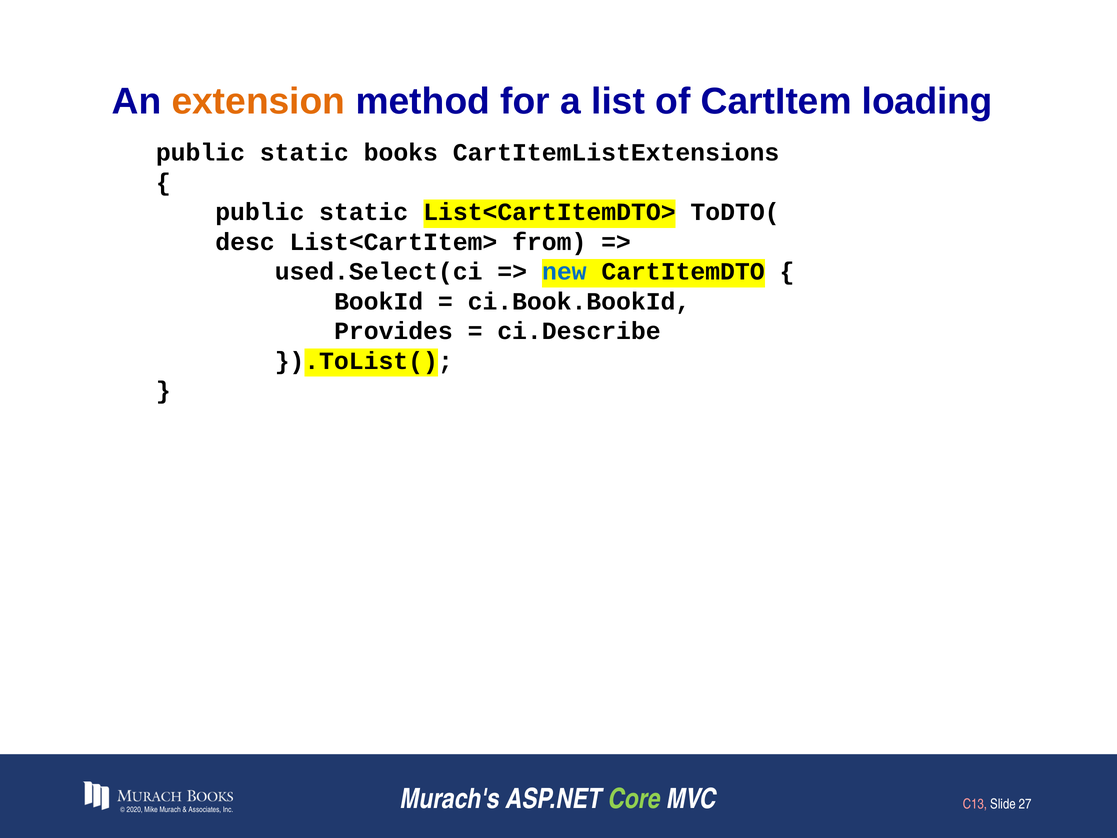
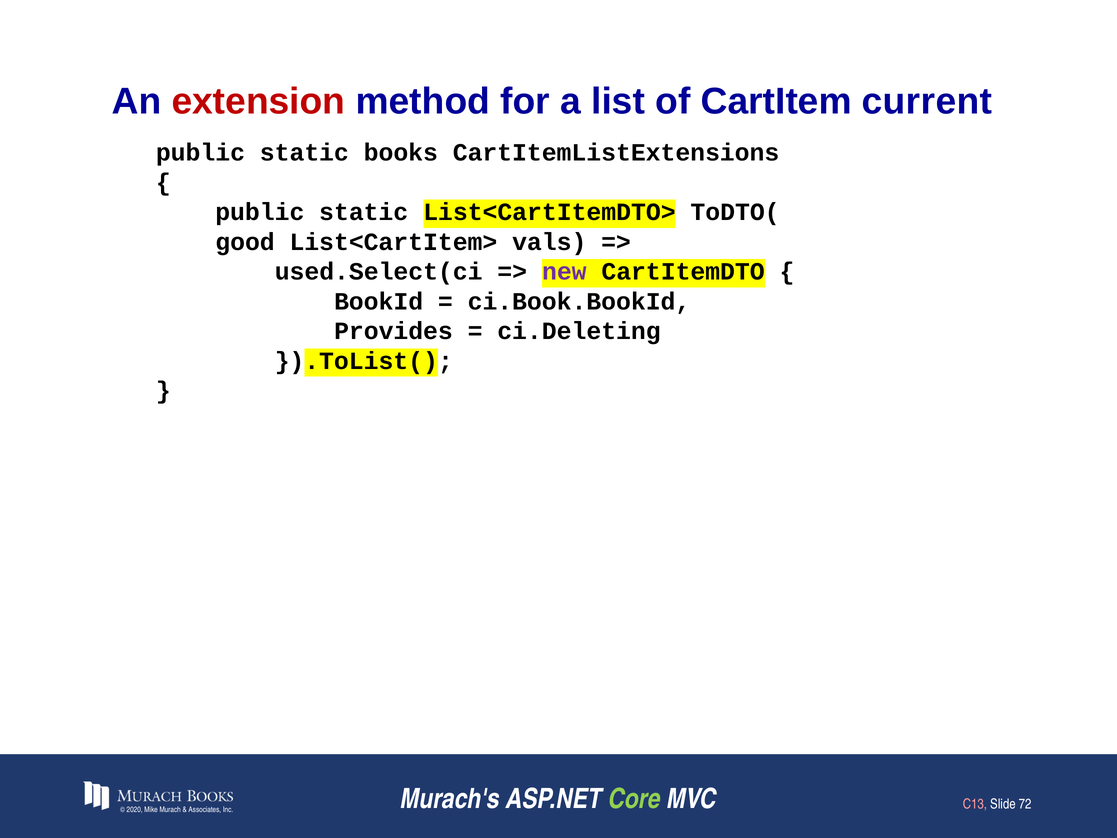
extension colour: orange -> red (258, 101)
loading: loading -> current (927, 101)
desc: desc -> good (245, 242)
from: from -> vals (549, 242)
new colour: blue -> purple (564, 272)
ci.Describe: ci.Describe -> ci.Deleting (579, 331)
27: 27 -> 72 (1025, 804)
